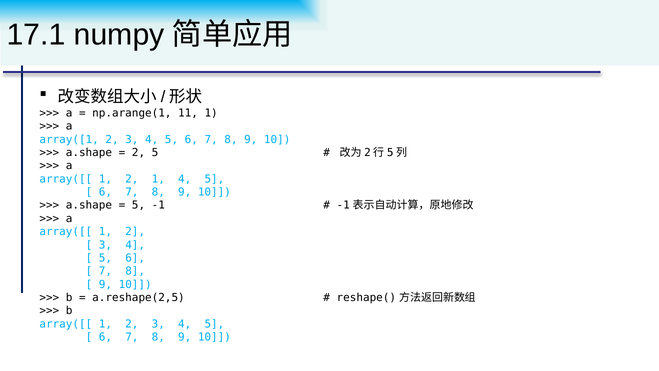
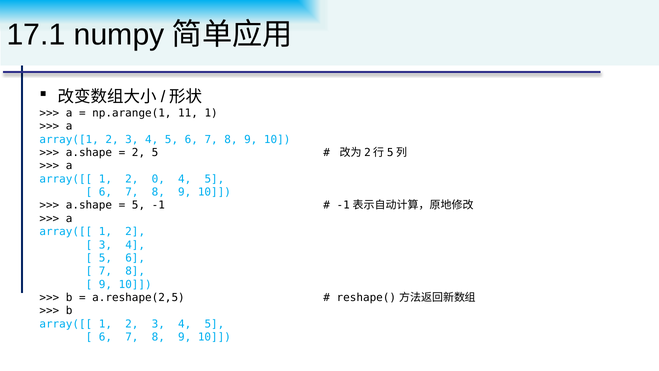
2 1: 1 -> 0 (158, 179)
